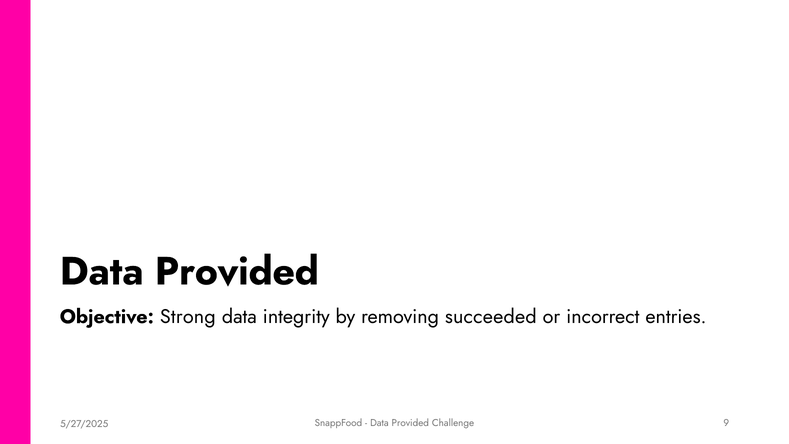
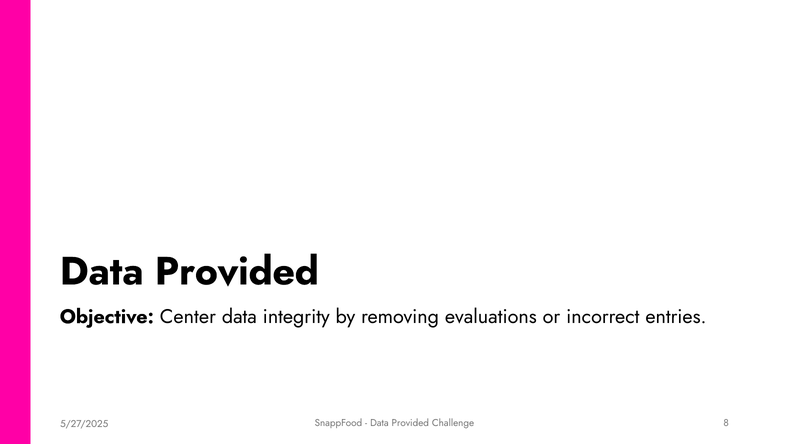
Strong: Strong -> Center (188, 317)
succeeded: succeeded -> evaluations (491, 317)
9: 9 -> 8 (726, 423)
